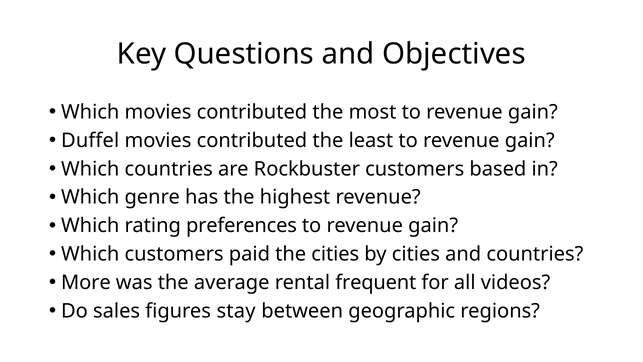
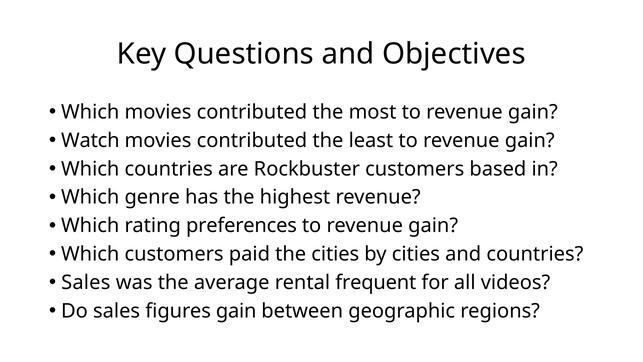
Duffel: Duffel -> Watch (90, 140)
More: More -> Sales (86, 282)
figures stay: stay -> gain (236, 311)
